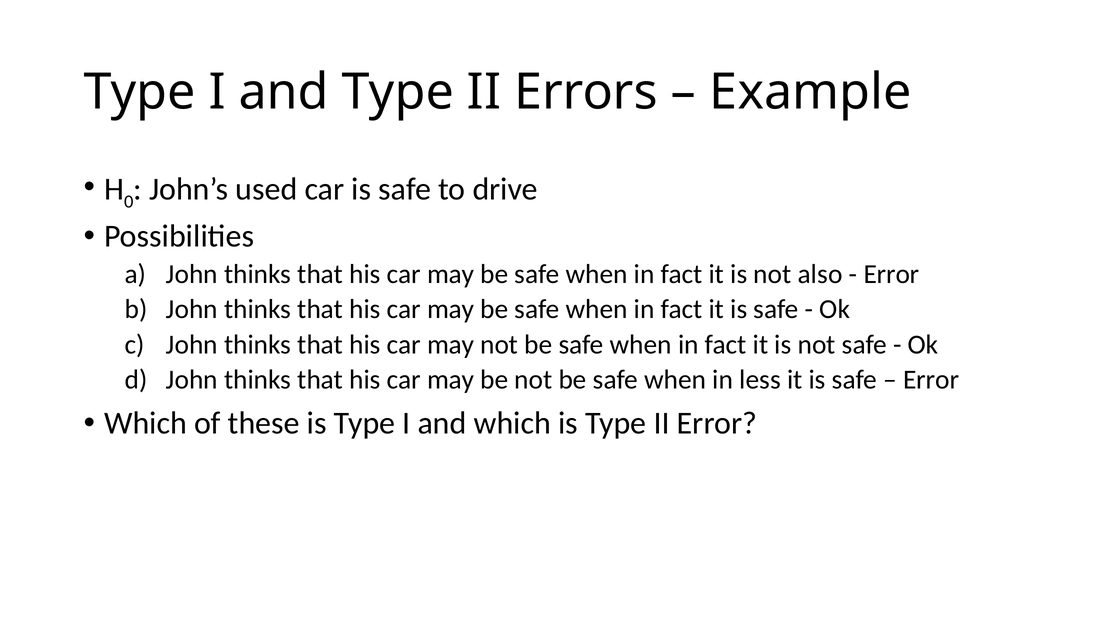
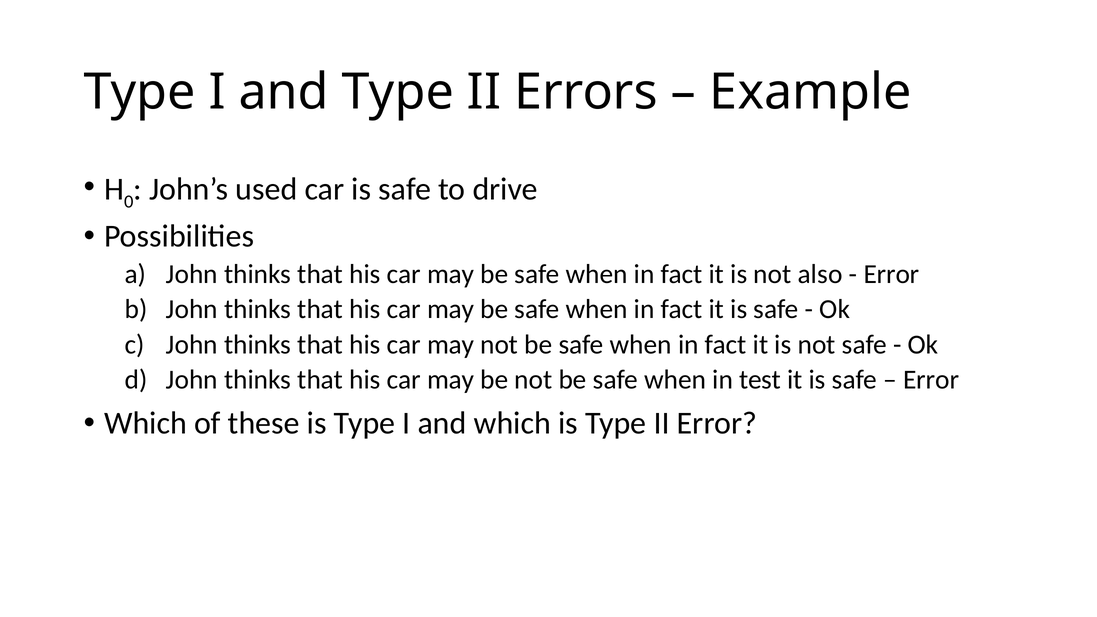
less: less -> test (760, 380)
